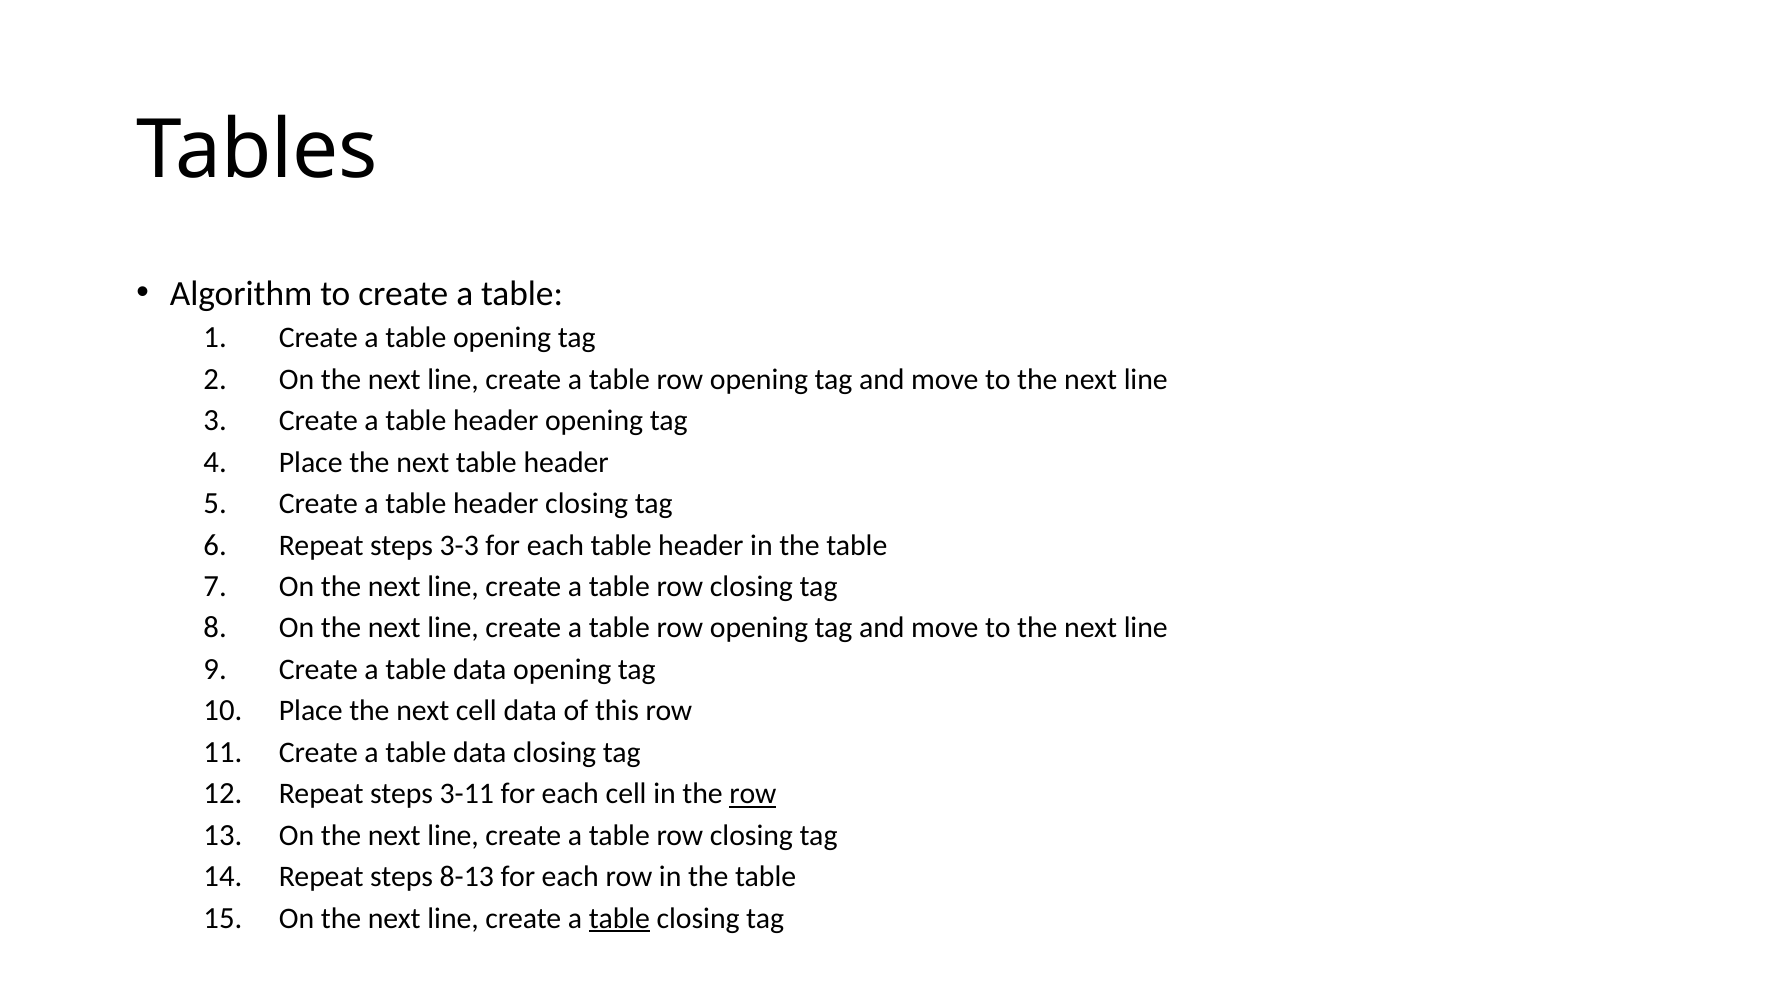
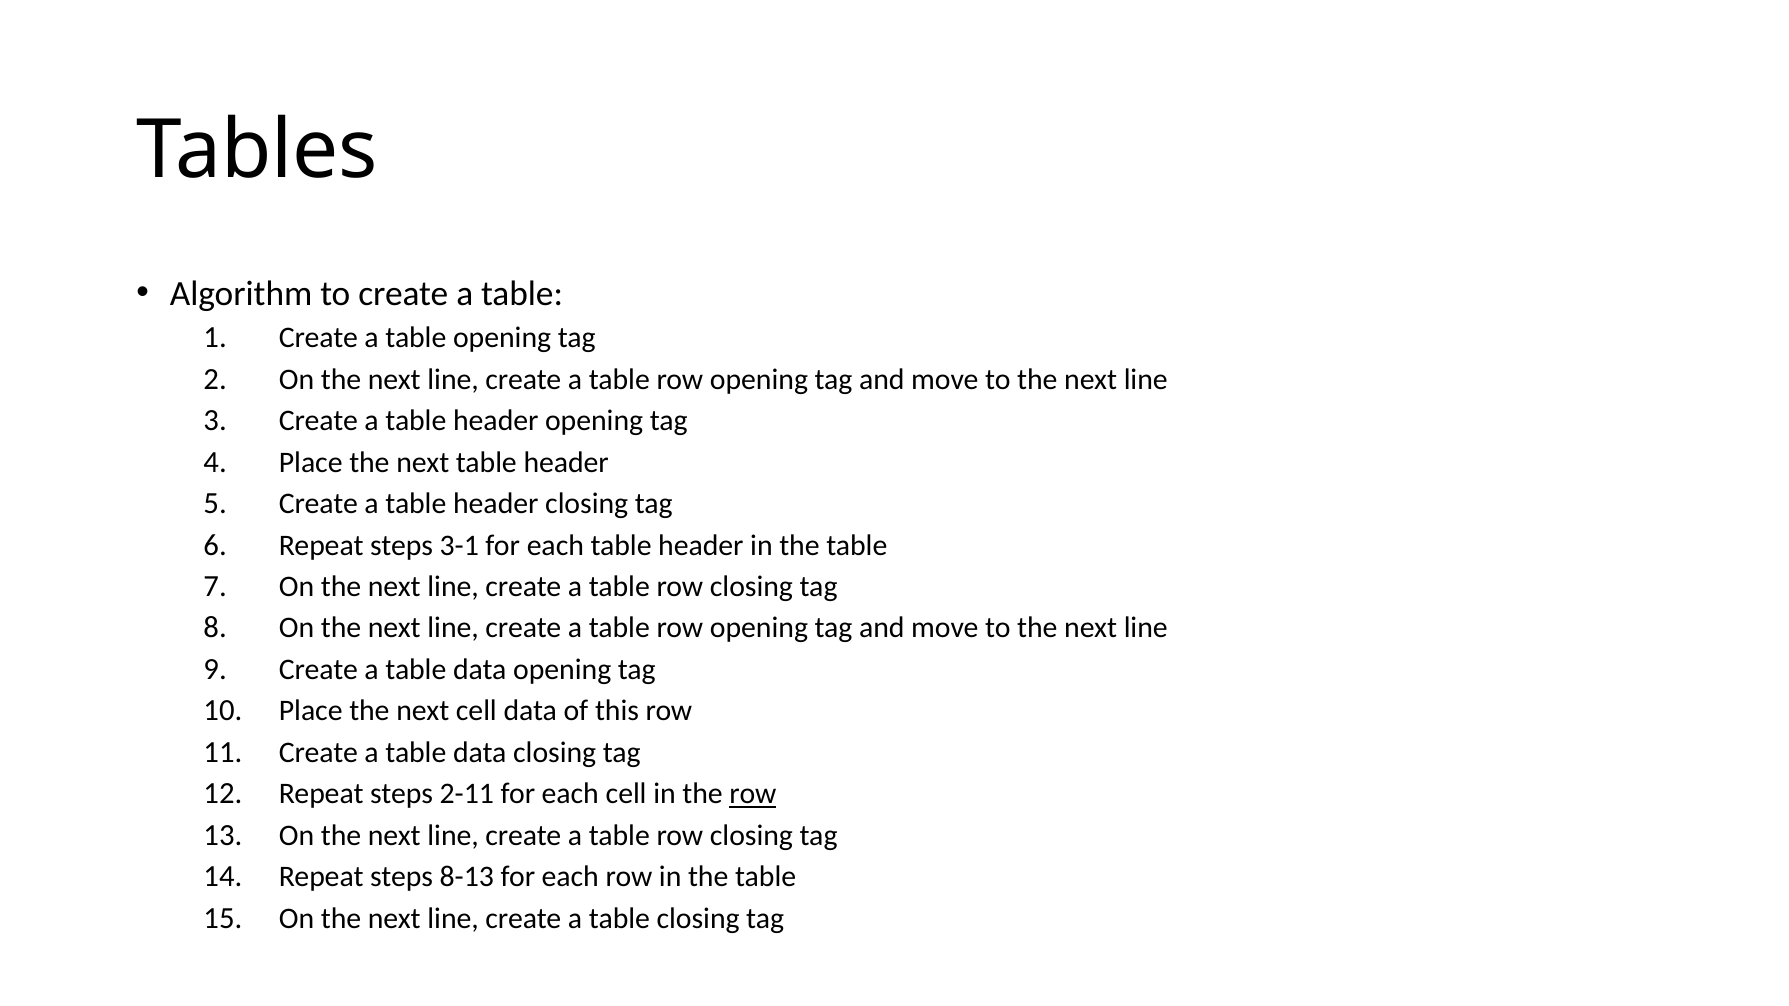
3-3: 3-3 -> 3-1 (459, 545)
3-11: 3-11 -> 2-11 (467, 794)
table underline: present -> none (619, 919)
